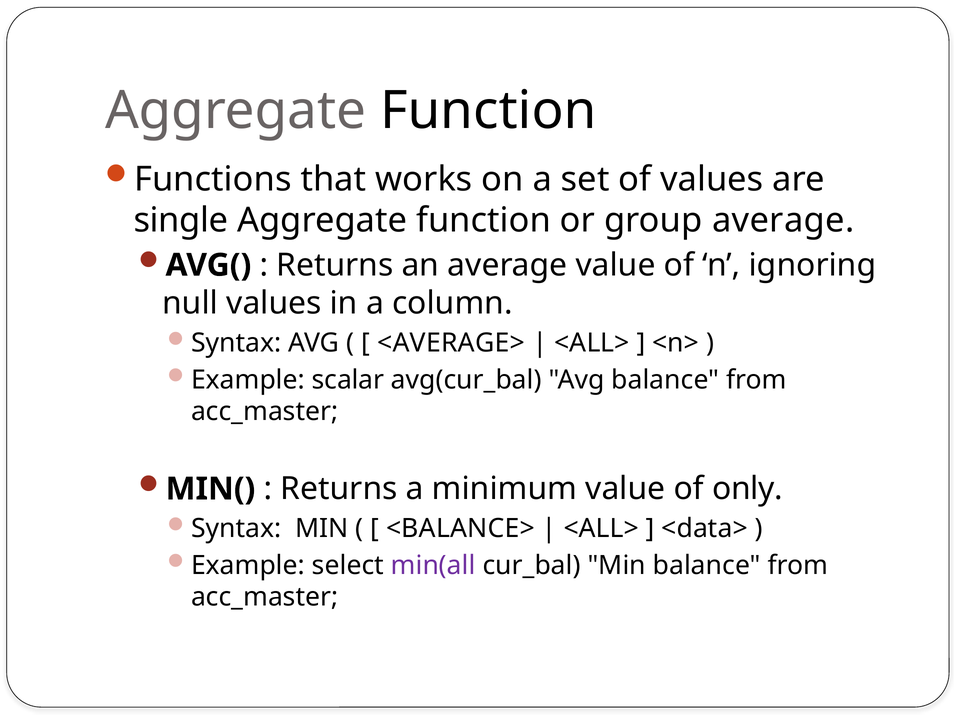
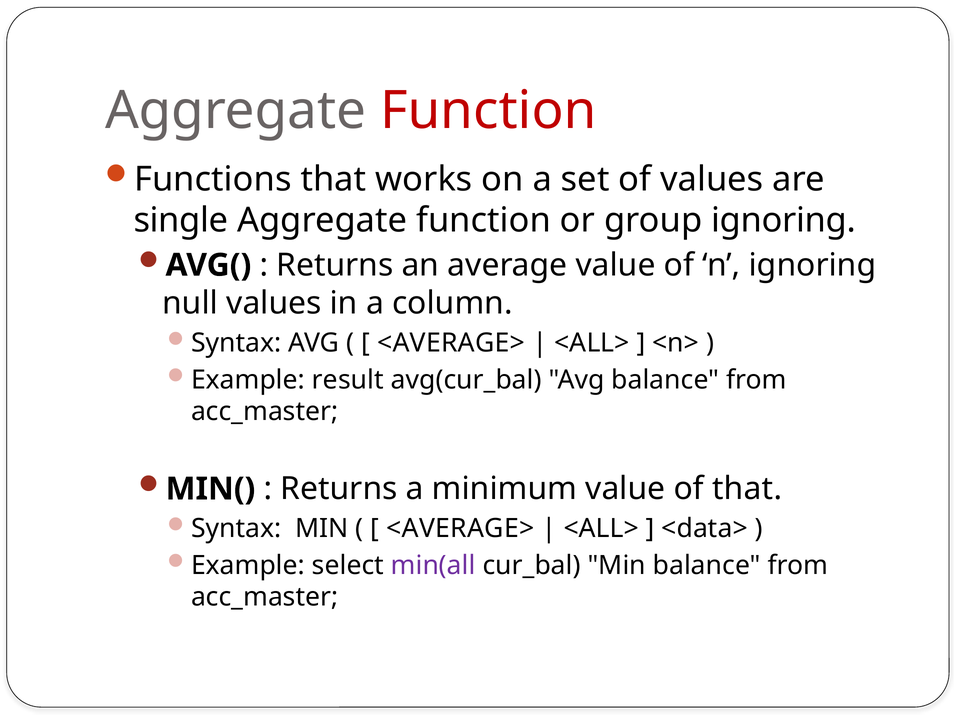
Function colour: black -> red (488, 110)
group average: average -> ignoring (784, 221)
scalar: scalar -> result (348, 380)
of only: only -> that (747, 489)
<BALANCE>: <BALANCE> -> <AVERAGE> (460, 529)
